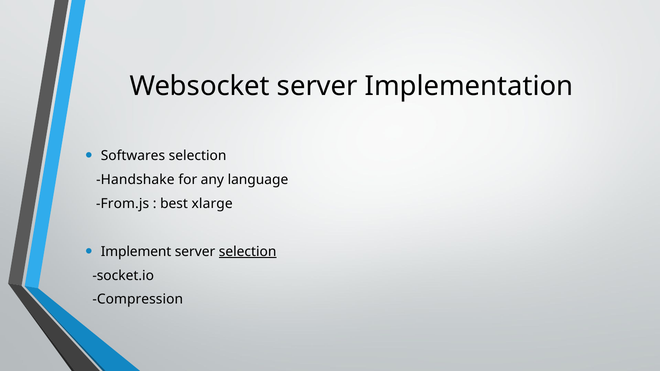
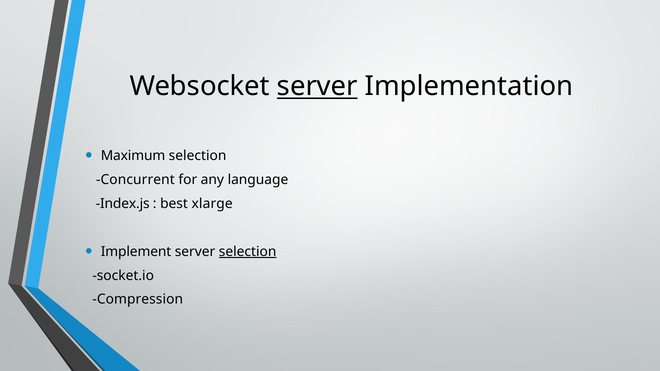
server underline: none -> present (317, 86)
Softwares: Softwares -> Maximum (133, 156)
Handshake: Handshake -> Concurrent (135, 180)
From.js: From.js -> Index.js (123, 204)
